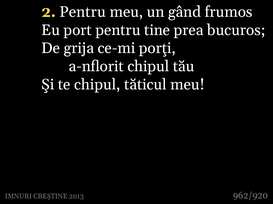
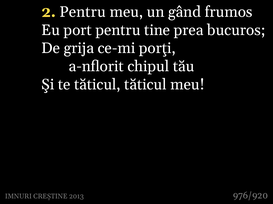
te chipul: chipul -> tăticul (97, 85)
962/920: 962/920 -> 976/920 (251, 196)
